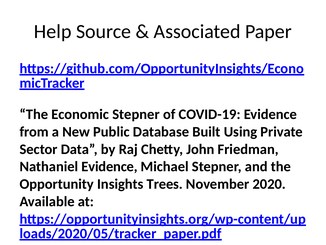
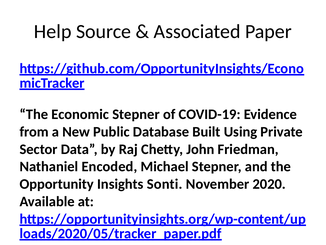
Nathaniel Evidence: Evidence -> Encoded (109, 166)
Trees: Trees -> Sonti (165, 184)
